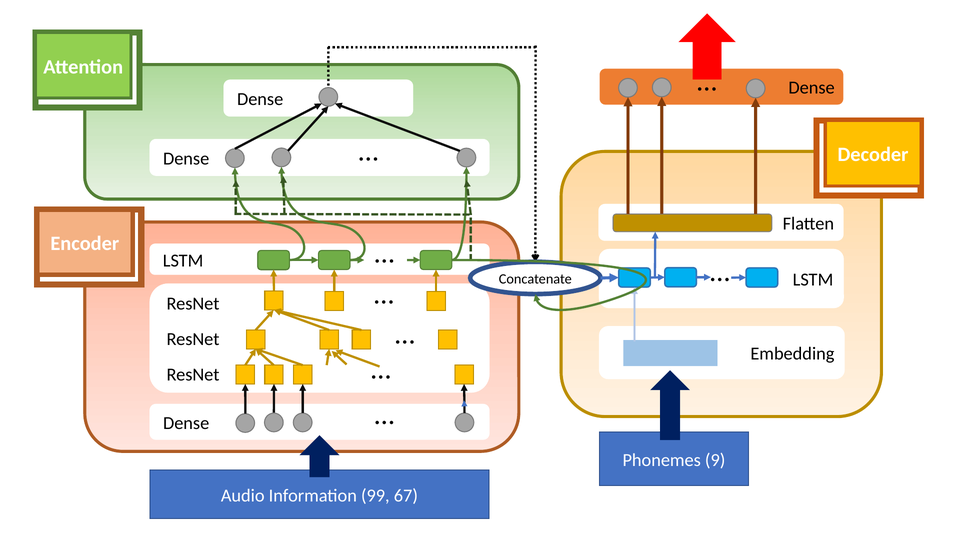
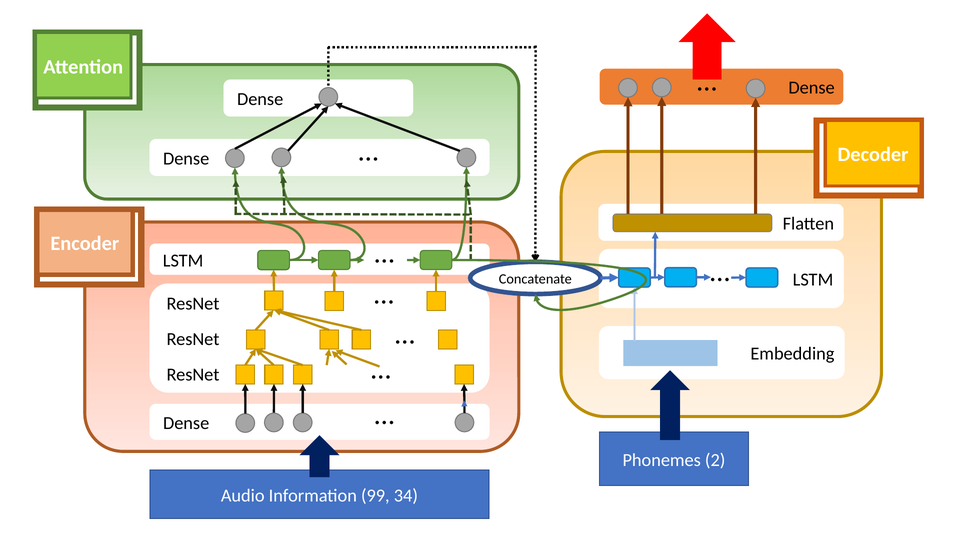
9: 9 -> 2 (715, 460)
67: 67 -> 34 (406, 496)
